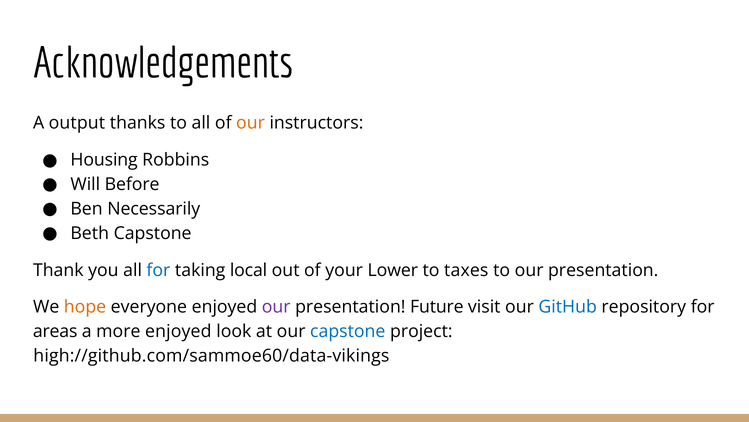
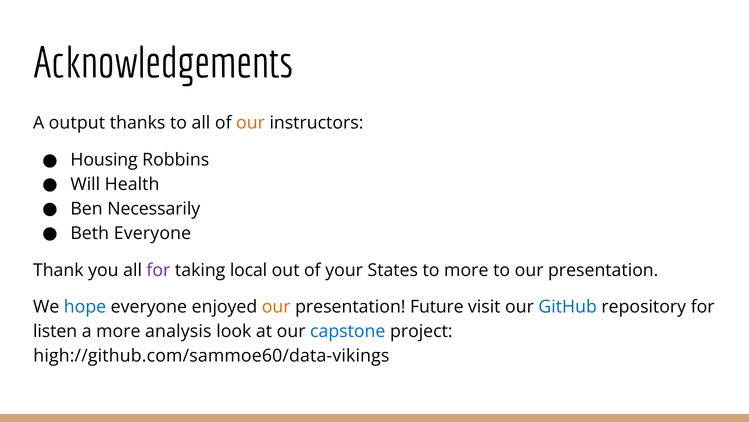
Before: Before -> Health (132, 184)
Beth Capstone: Capstone -> Everyone (153, 233)
for colour: blue -> purple (158, 270)
Lower: Lower -> States (393, 270)
to taxes: taxes -> more (466, 270)
hope colour: orange -> blue (85, 307)
our colour: purple -> orange (276, 307)
areas: areas -> listen (55, 331)
more enjoyed: enjoyed -> analysis (178, 331)
